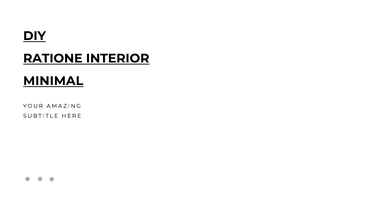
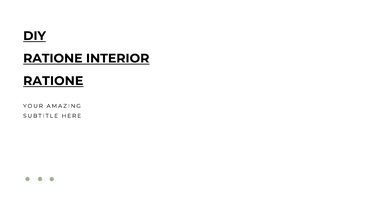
MINIMAL: MINIMAL -> RATIONE (53, 81)
